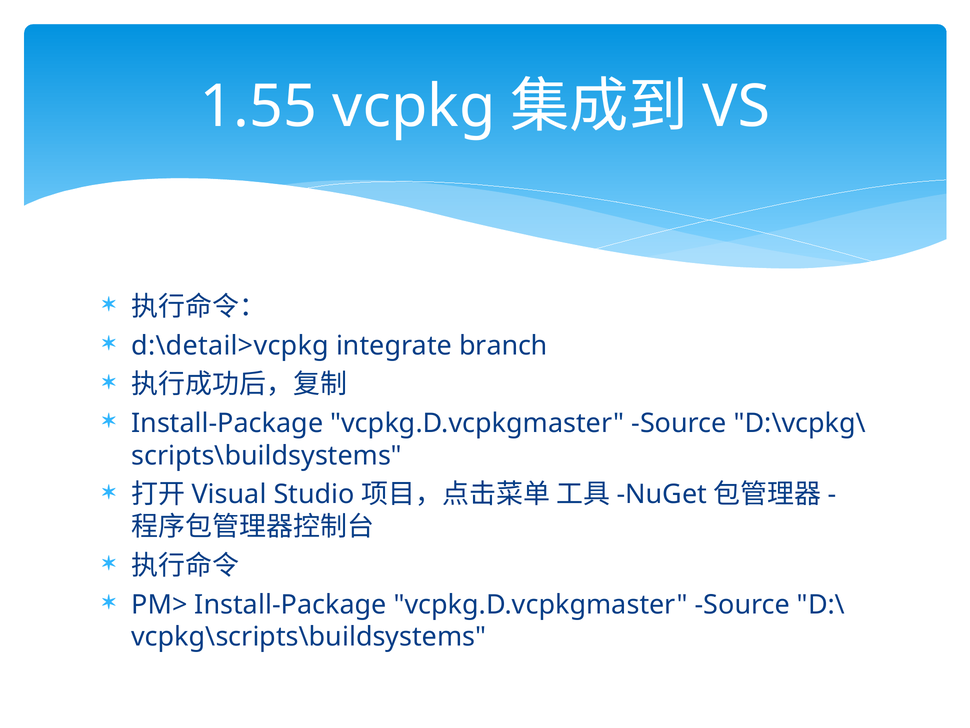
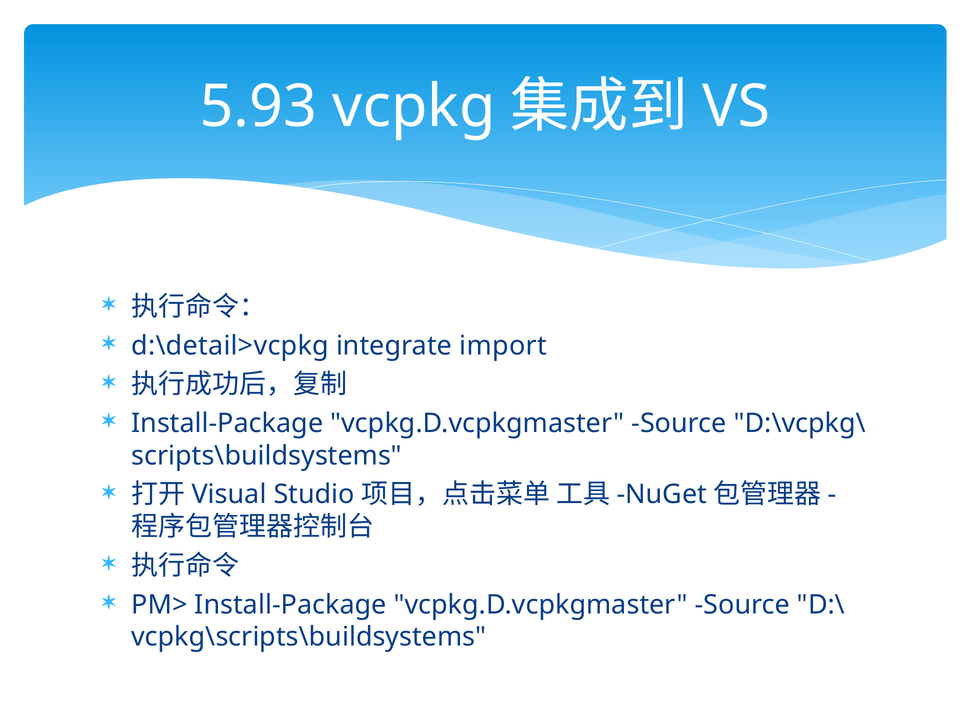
1.55: 1.55 -> 5.93 (258, 106)
branch: branch -> import (503, 345)
